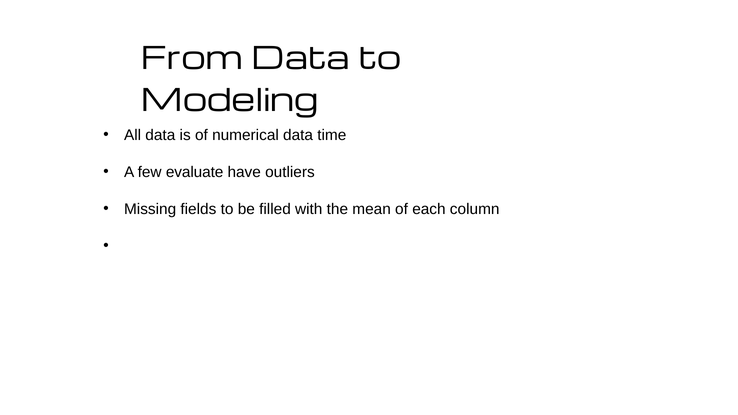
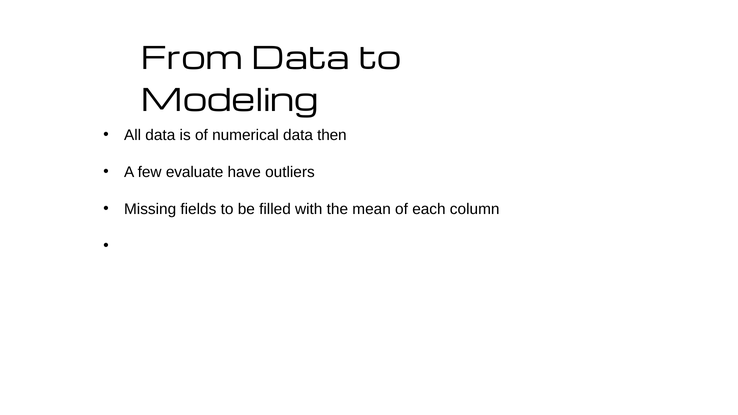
time: time -> then (332, 135)
